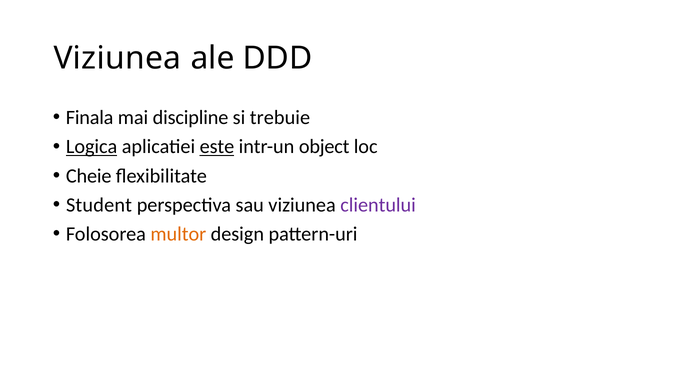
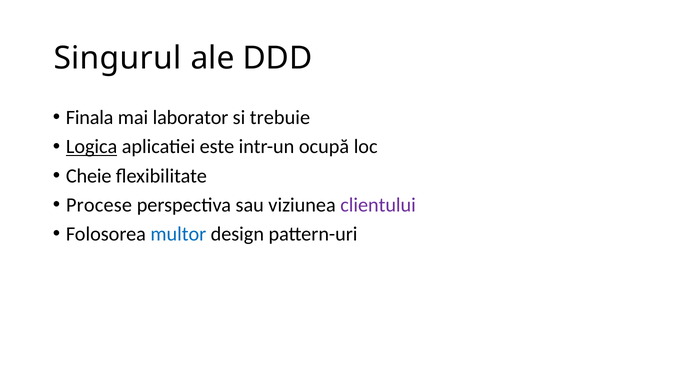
Viziunea: Viziunea -> Singurul (117, 58)
discipline: discipline -> laborator (191, 117)
este underline: present -> none (217, 146)
object: object -> ocupă (324, 146)
Student: Student -> Procese (99, 205)
multor colour: orange -> blue (178, 234)
